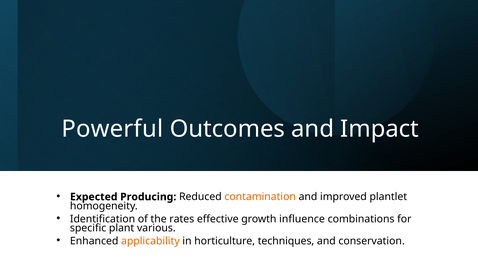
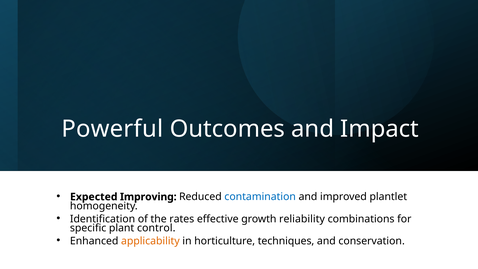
Producing: Producing -> Improving (148, 197)
contamination colour: orange -> blue (260, 197)
influence: influence -> reliability (302, 219)
various: various -> control (156, 228)
